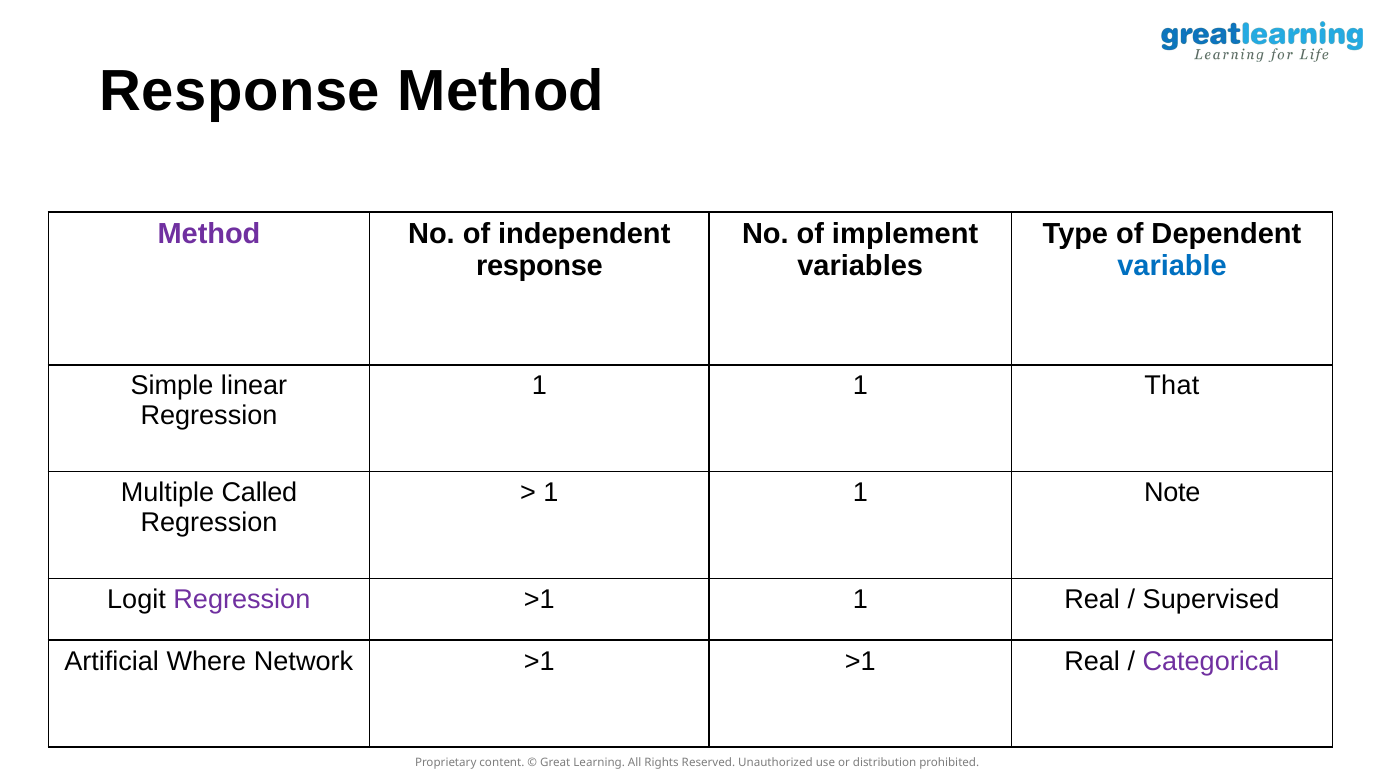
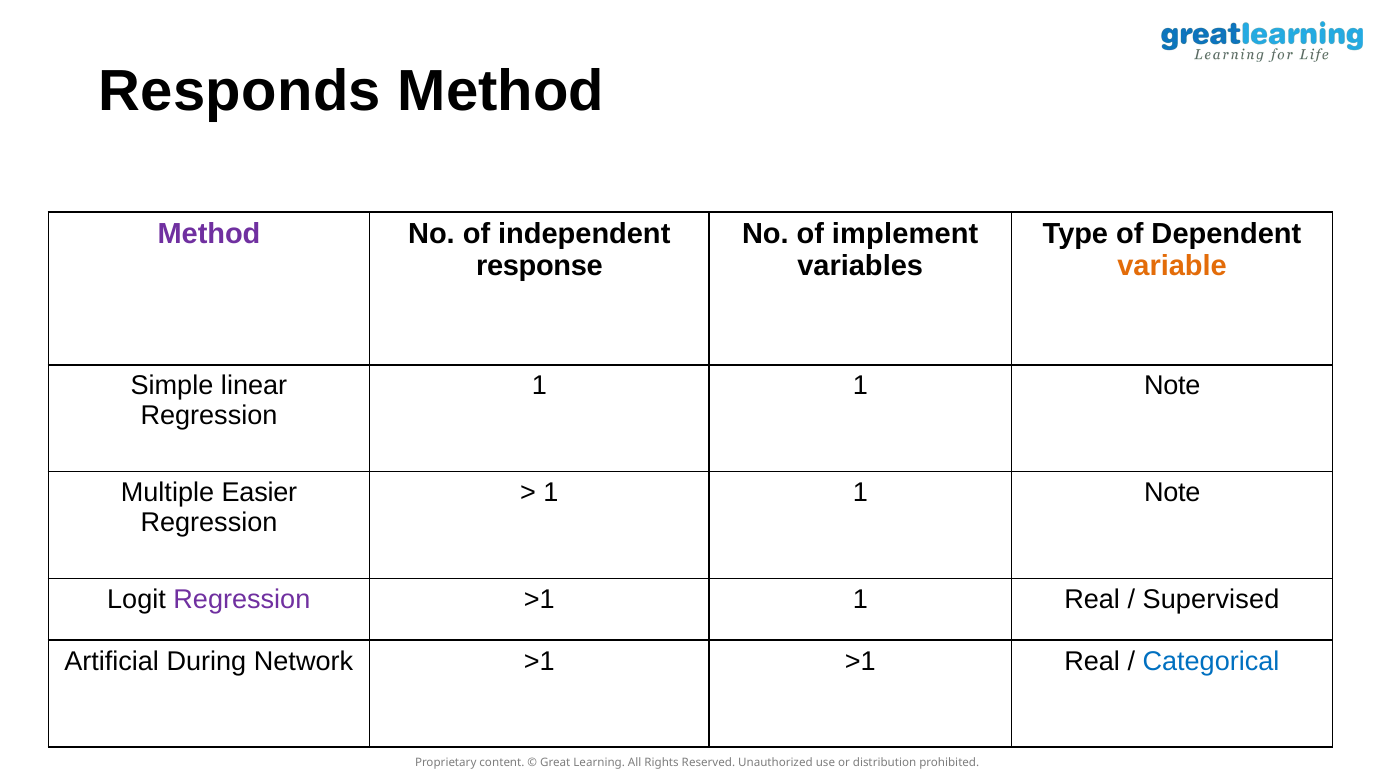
Response: Response -> Responds (240, 91)
variable colour: blue -> orange (1172, 266)
That: That -> Note (1172, 386)
Called: Called -> Easier (259, 492)
Where: Where -> During (206, 661)
Categorical colour: purple -> blue (1211, 661)
